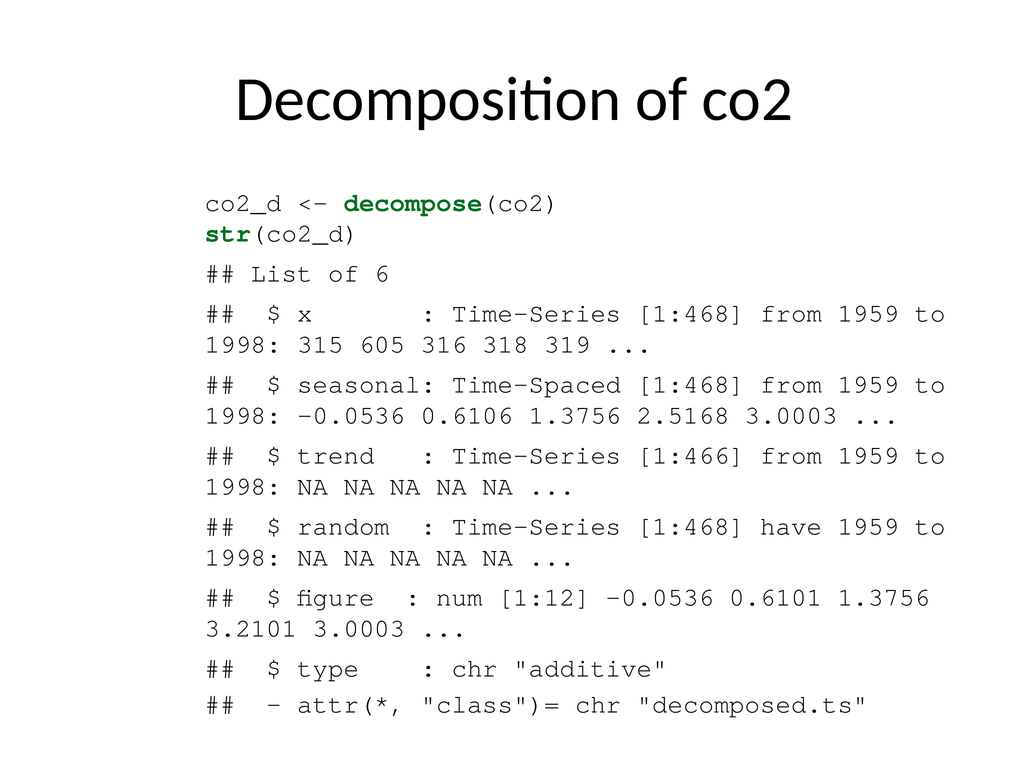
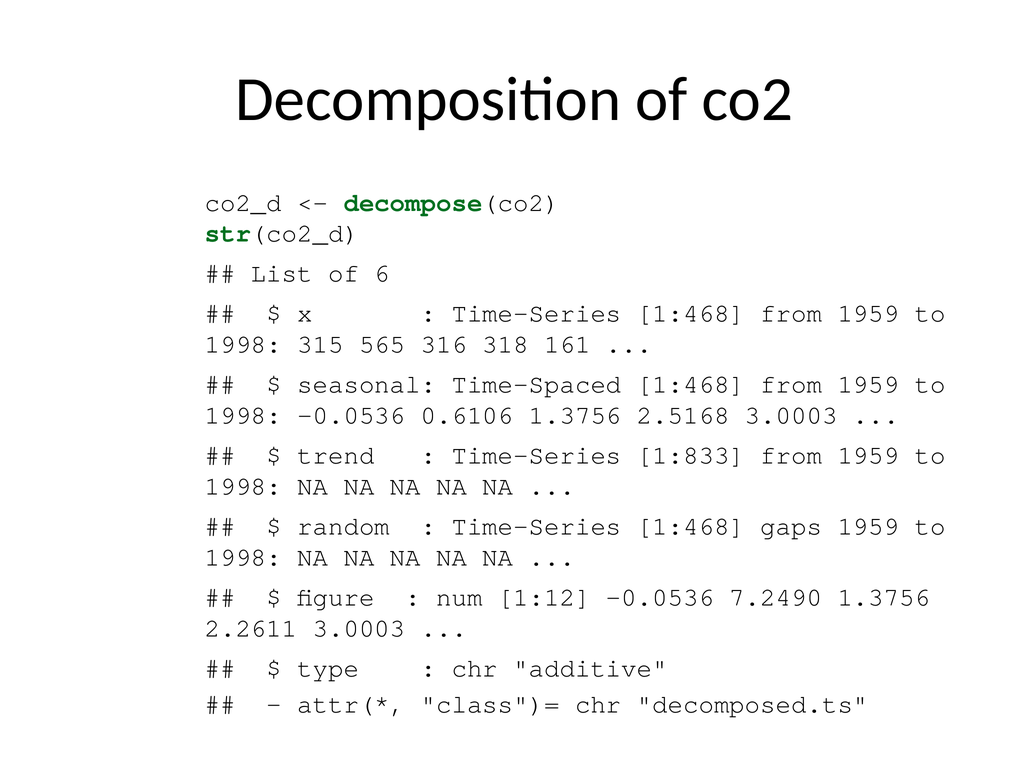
605: 605 -> 565 (382, 344)
319: 319 -> 161 (567, 344)
1:466: 1:466 -> 1:833 (691, 455)
have: have -> gaps (791, 526)
0.6101: 0.6101 -> 7.2490 (776, 597)
3.2101: 3.2101 -> 2.2611 (251, 628)
